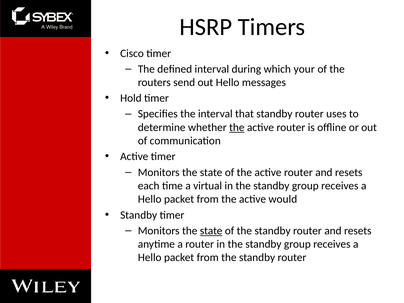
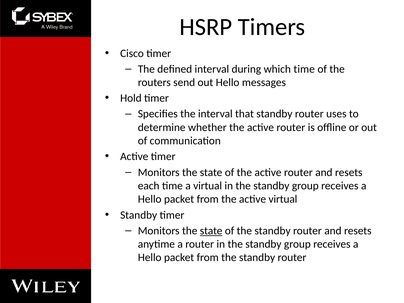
which your: your -> time (304, 69)
the underline: present -> none (237, 127)
active would: would -> virtual (283, 199)
